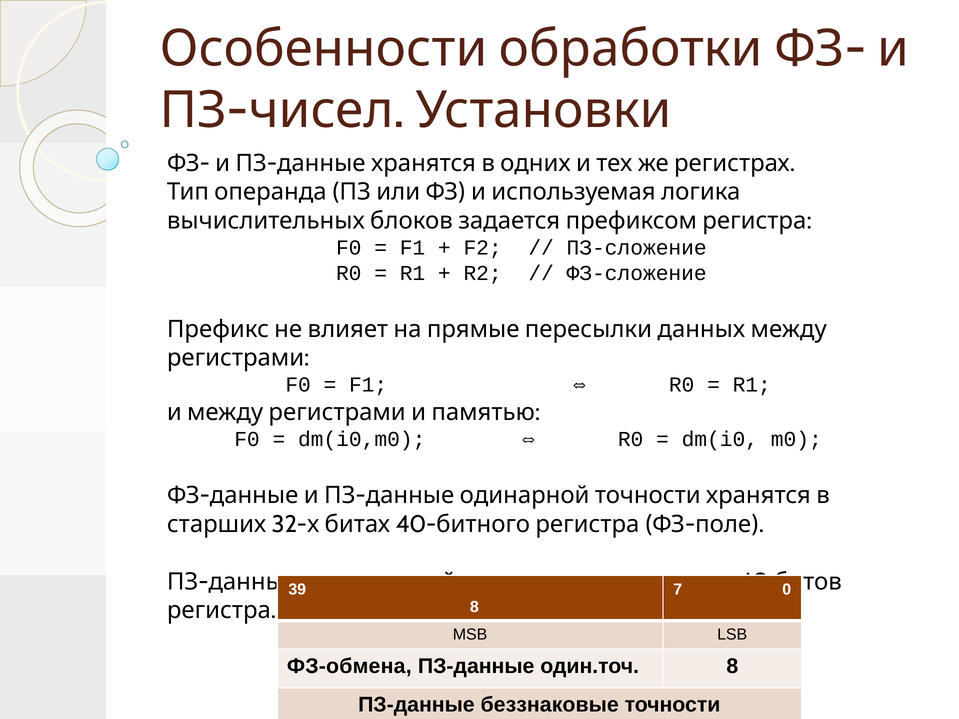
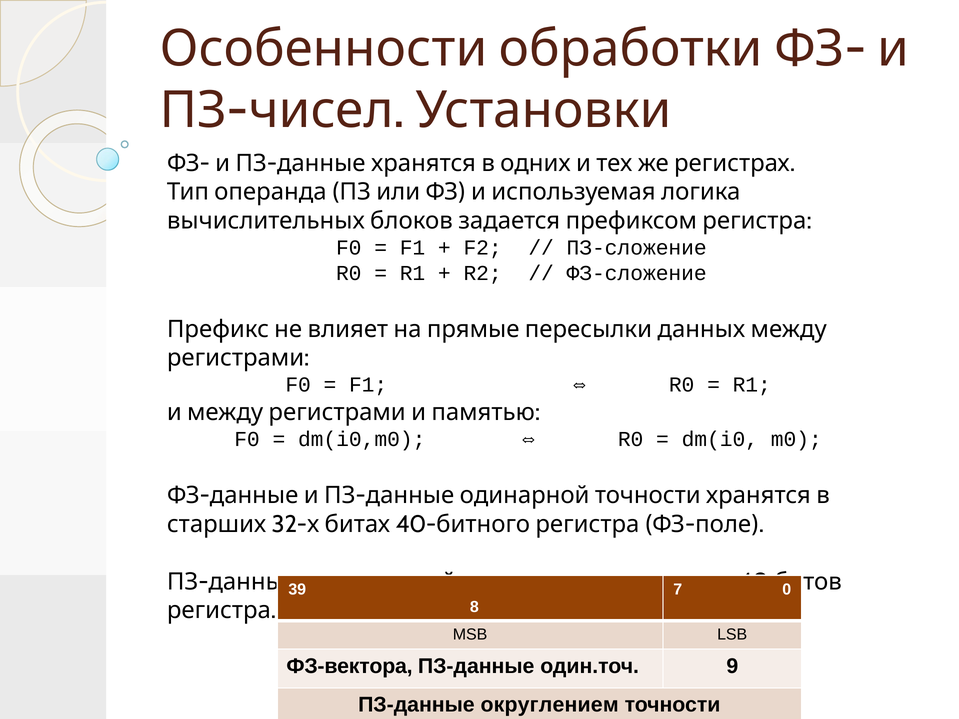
ФЗ-обмена: ФЗ-обмена -> ФЗ-вектора (350, 666)
один.точ 8: 8 -> 9 (732, 666)
беззнаковые: беззнаковые -> округлением (550, 705)
